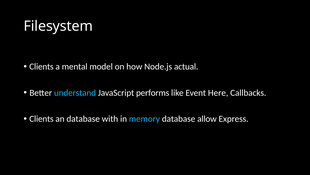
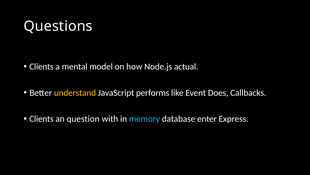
Filesystem: Filesystem -> Questions (58, 26)
understand colour: light blue -> yellow (75, 92)
Here: Here -> Does (218, 92)
an database: database -> question (83, 118)
allow: allow -> enter (207, 118)
